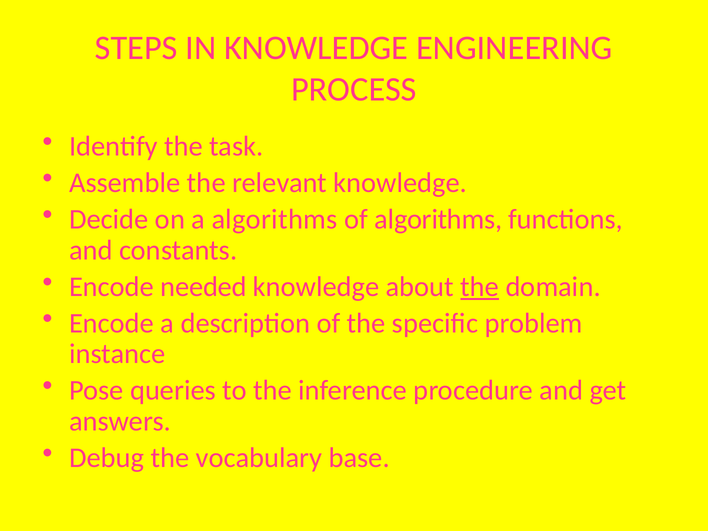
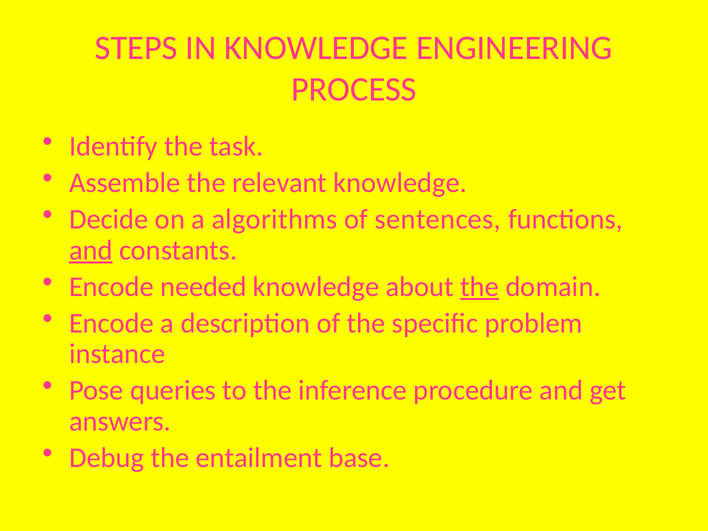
of algorithms: algorithms -> sentences (438, 219)
and underline: none -> present (91, 250)
vocabulary: vocabulary -> entailment (259, 458)
